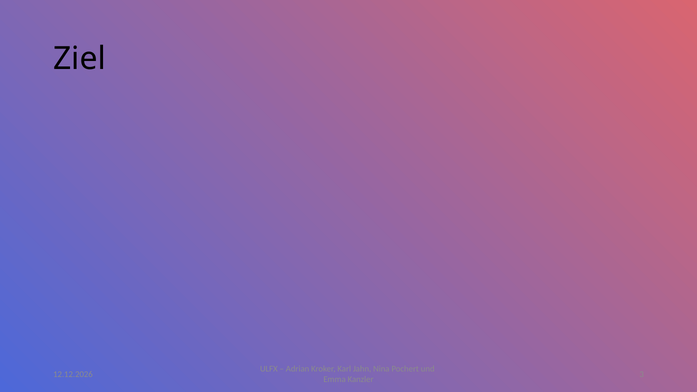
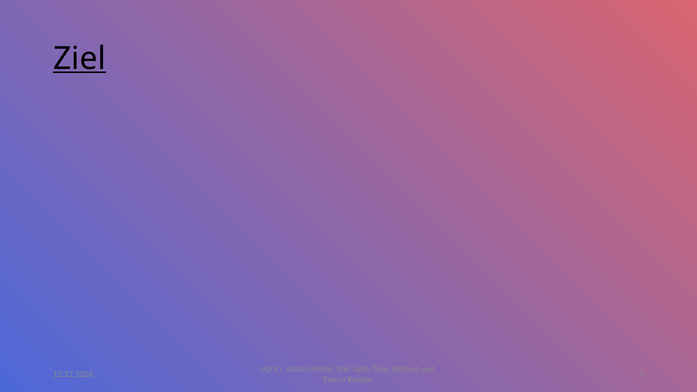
Ziel underline: none -> present (79, 59)
